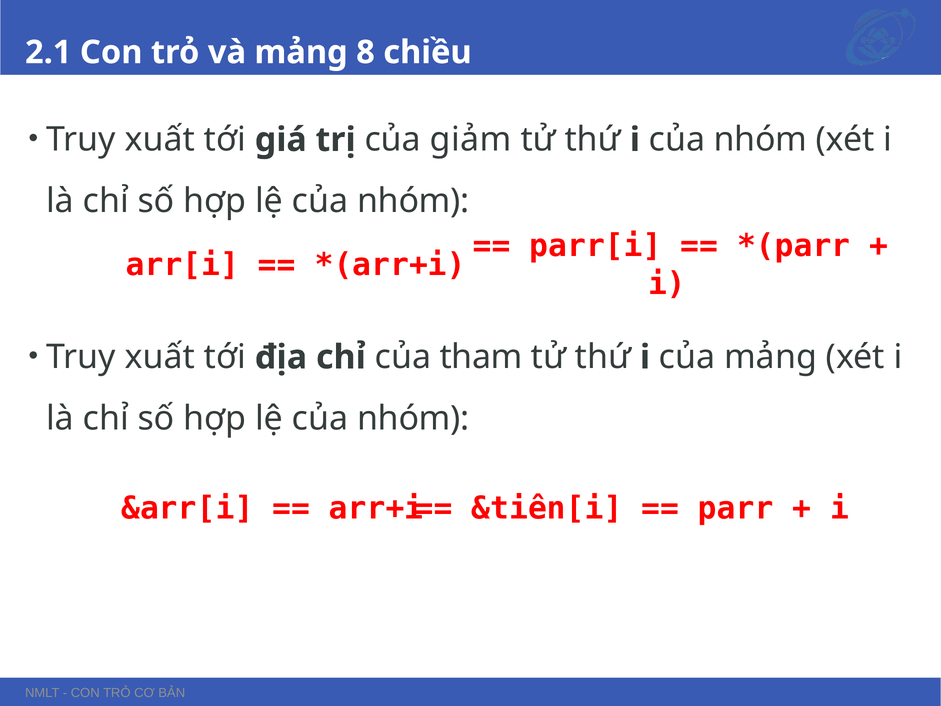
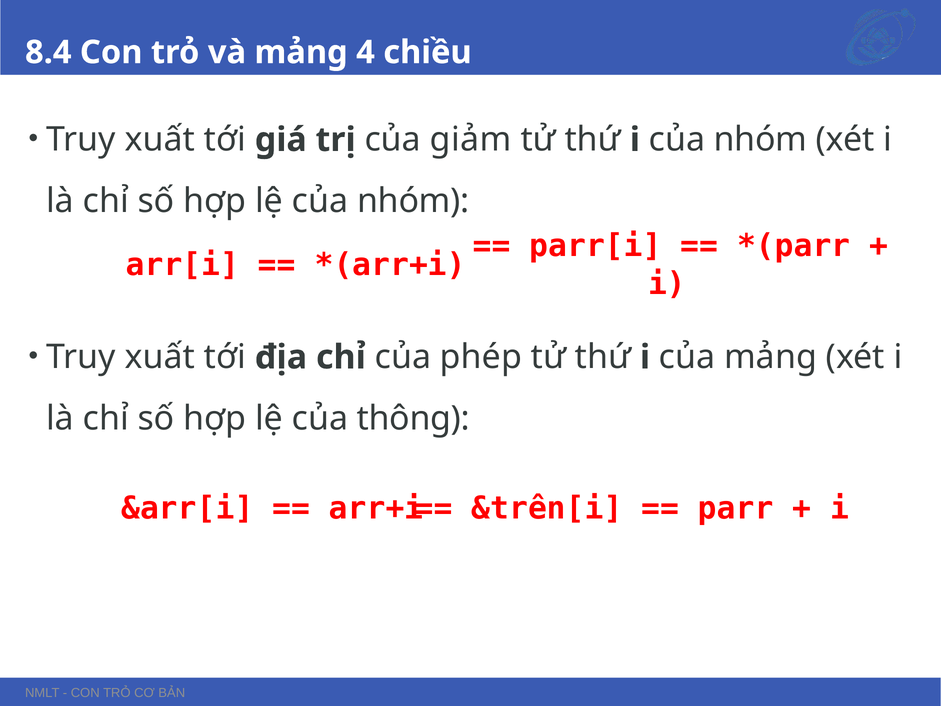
2.1: 2.1 -> 8.4 (48, 52)
8: 8 -> 4 (365, 52)
tham: tham -> phép (481, 357)
nhóm: nhóm -> thông (413, 418)
&tiên[i: &tiên[i -> &trên[i (547, 508)
